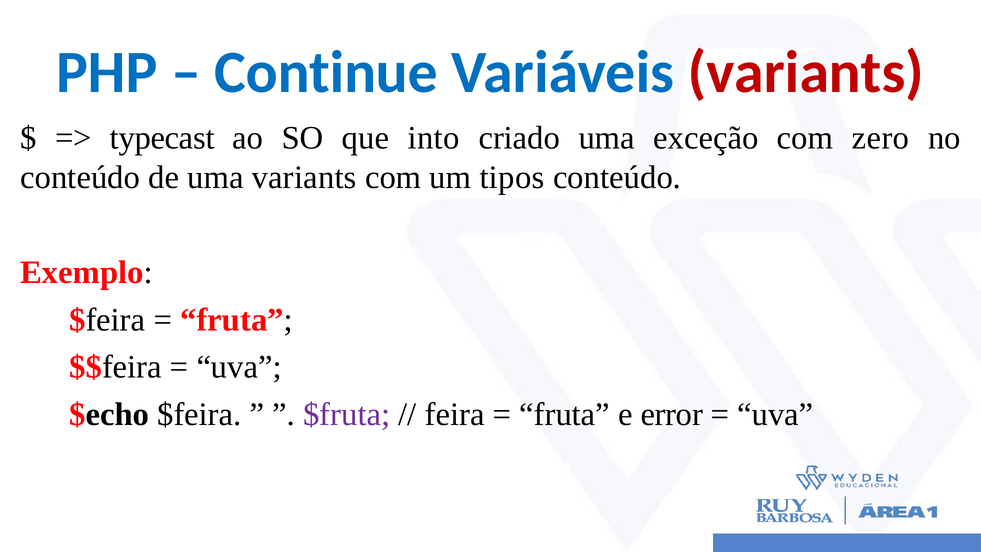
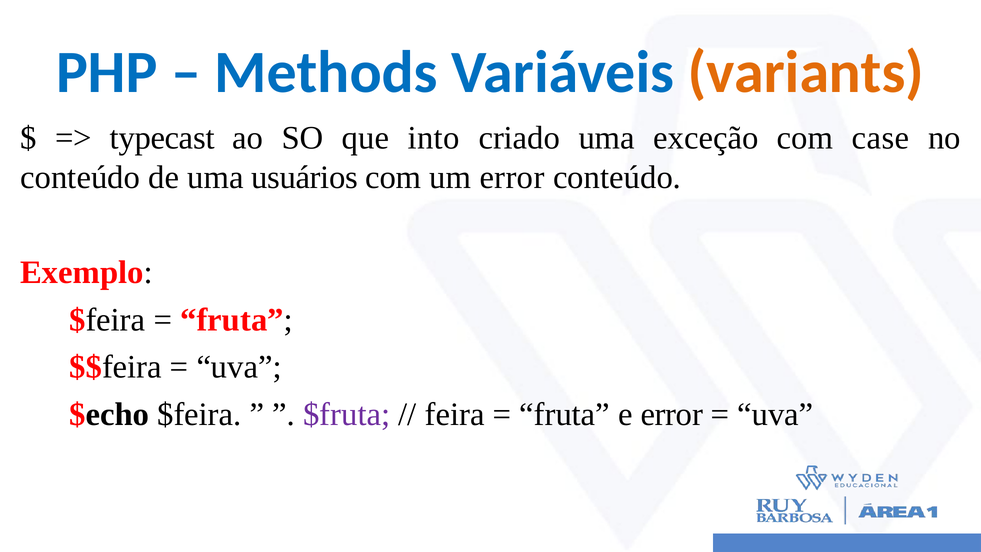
Continue: Continue -> Methods (326, 72)
variants colour: red -> orange (806, 72)
zero: zero -> case (881, 138)
uma variants: variants -> usuários (304, 177)
um tipos: tipos -> error (512, 177)
